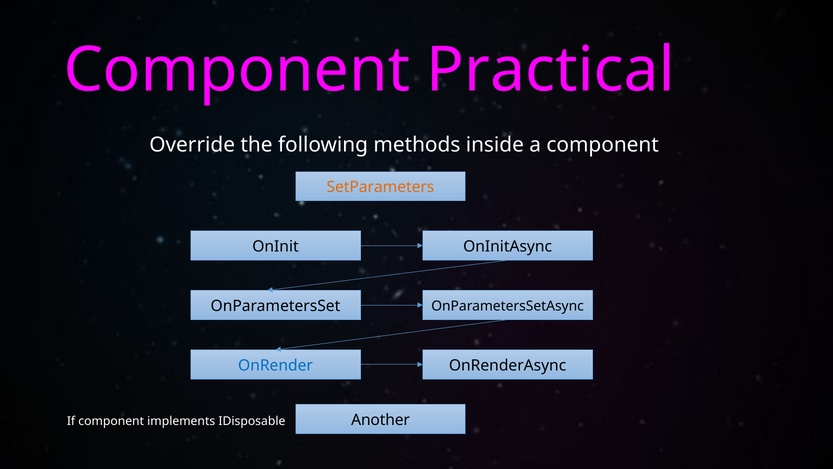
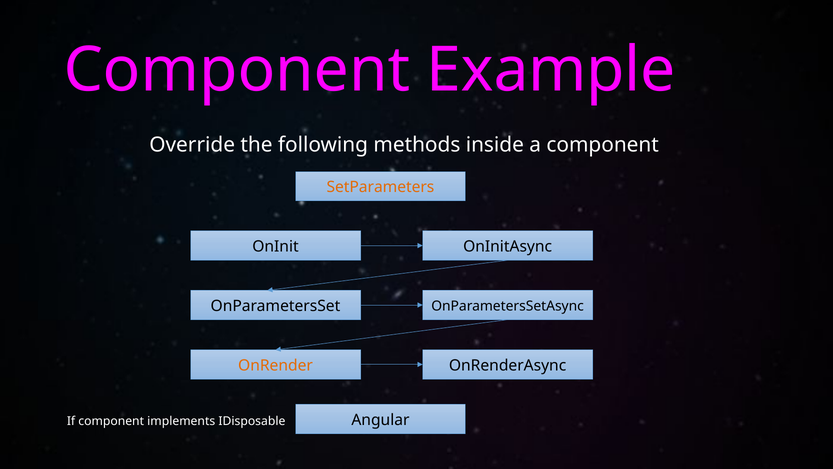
Practical: Practical -> Example (551, 70)
OnRender colour: blue -> orange (275, 365)
Another: Another -> Angular (380, 420)
